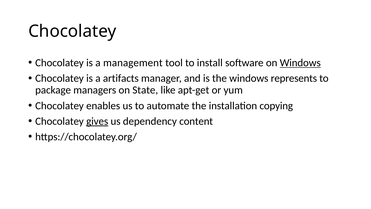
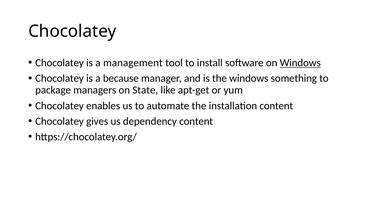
artifacts: artifacts -> because (121, 78)
represents: represents -> something (294, 78)
installation copying: copying -> content (276, 106)
gives underline: present -> none (97, 121)
